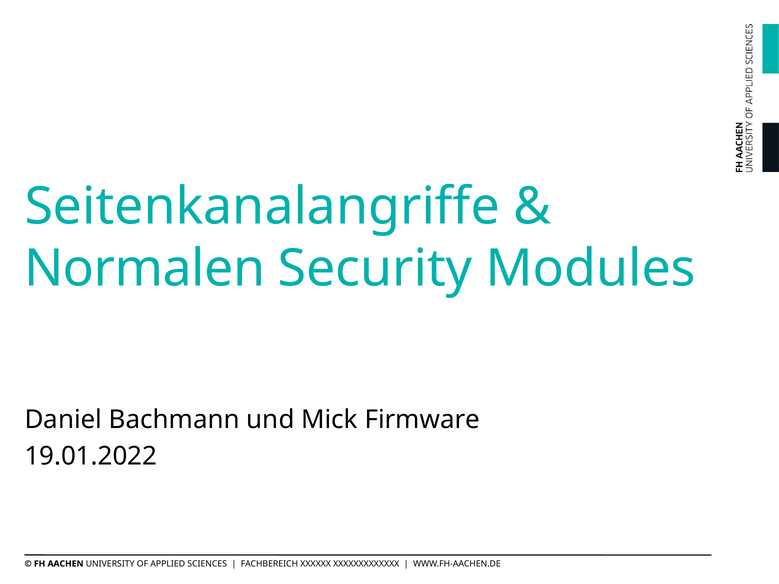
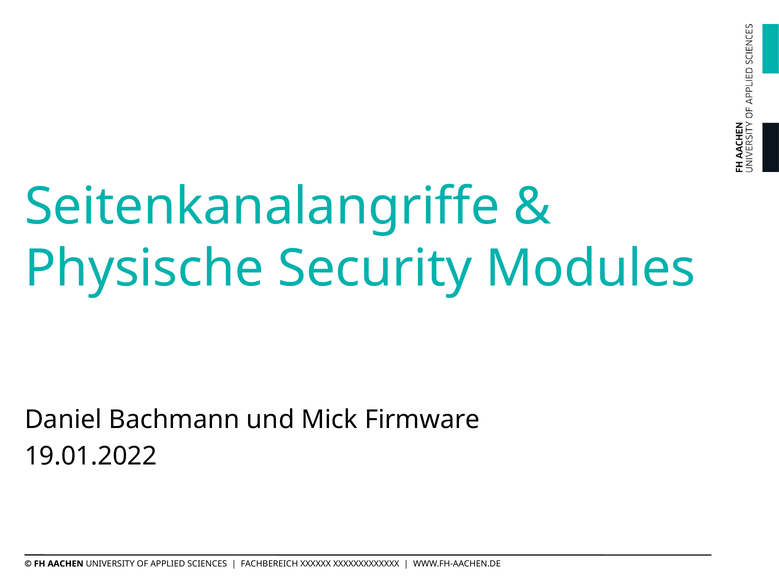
Normalen: Normalen -> Physische (144, 269)
